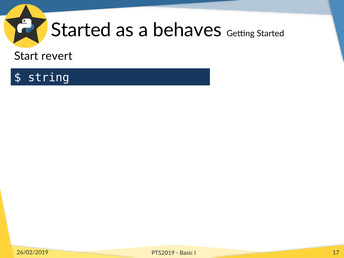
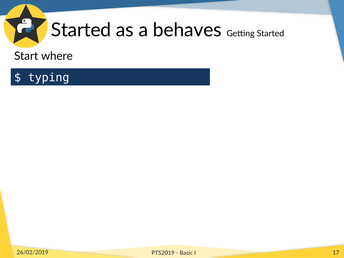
revert: revert -> where (57, 56)
string: string -> typing (49, 78)
